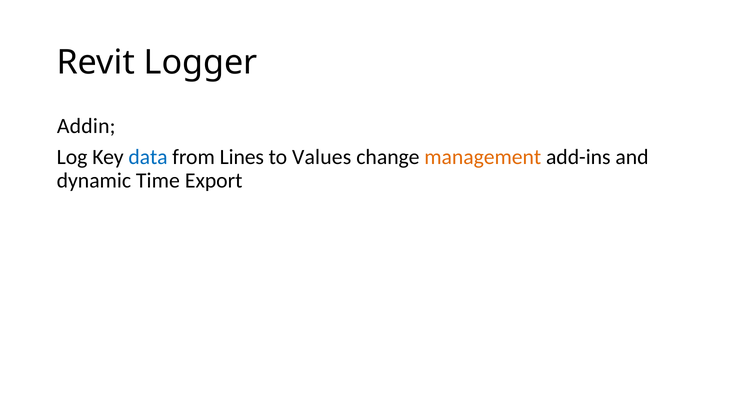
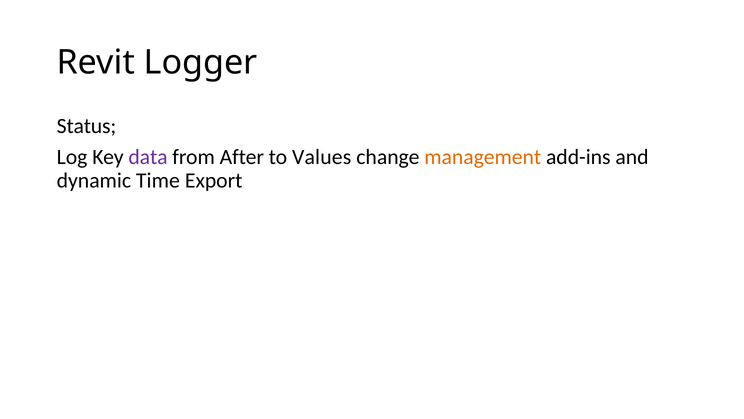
Addin: Addin -> Status (86, 126)
data colour: blue -> purple (148, 157)
Lines: Lines -> After (242, 157)
